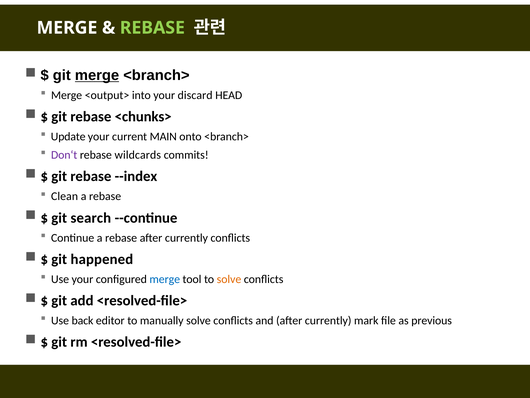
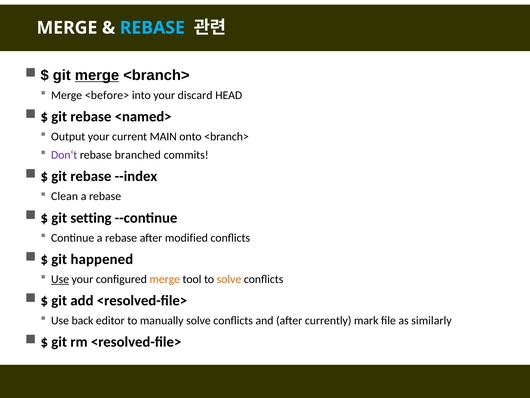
REBASE colour: light green -> light blue (152, 28)
<output>: <output> -> <before> (107, 95)
<chunks>: <chunks> -> <named> (143, 117)
Update: Update -> Output (68, 136)
wildcards: wildcards -> branched (138, 155)
search: search -> setting (91, 218)
rebase after currently: currently -> modified (186, 237)
Use underline: none -> present (60, 279)
merge colour: blue -> orange (165, 279)
previous: previous -> similarly (432, 320)
